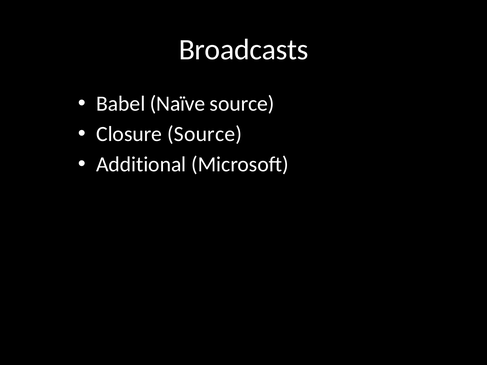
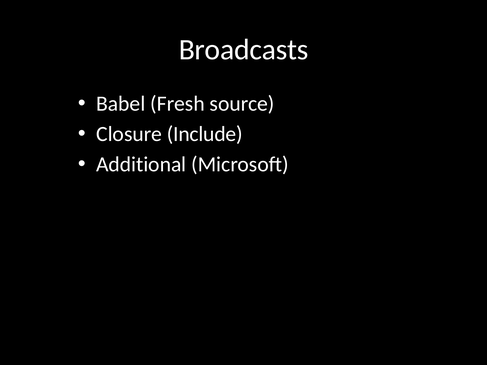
Naïve: Naïve -> Fresh (177, 104)
Closure Source: Source -> Include (205, 134)
